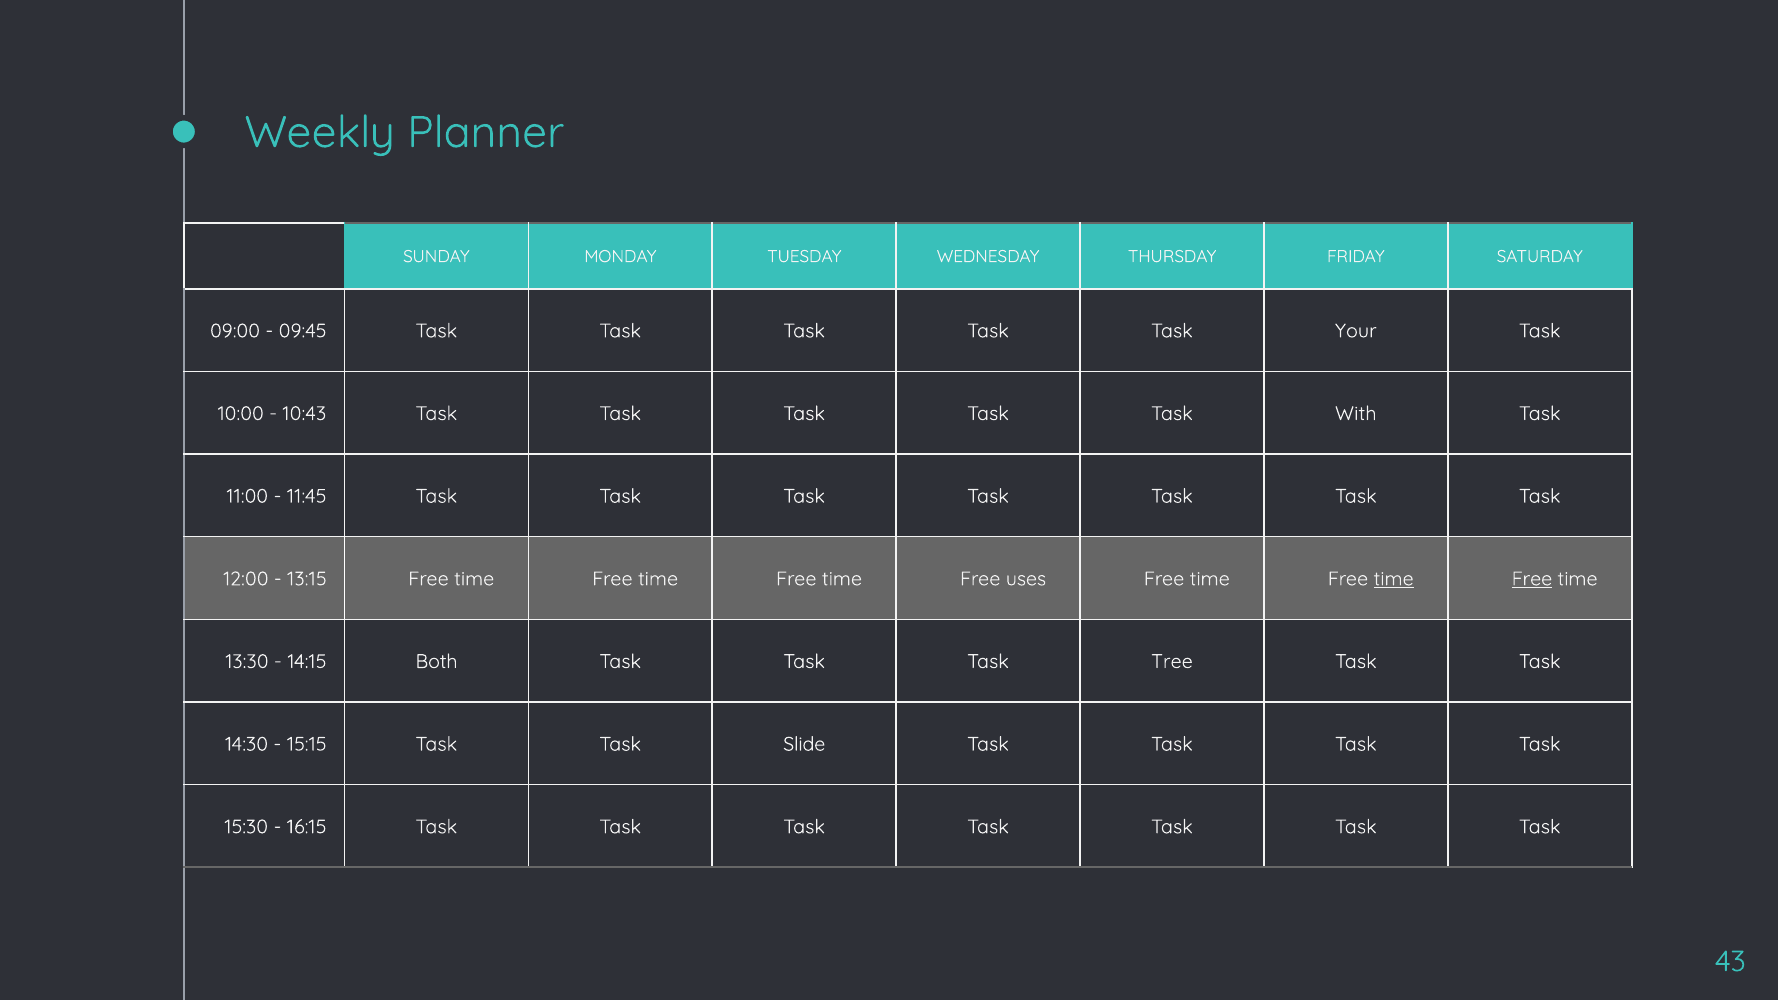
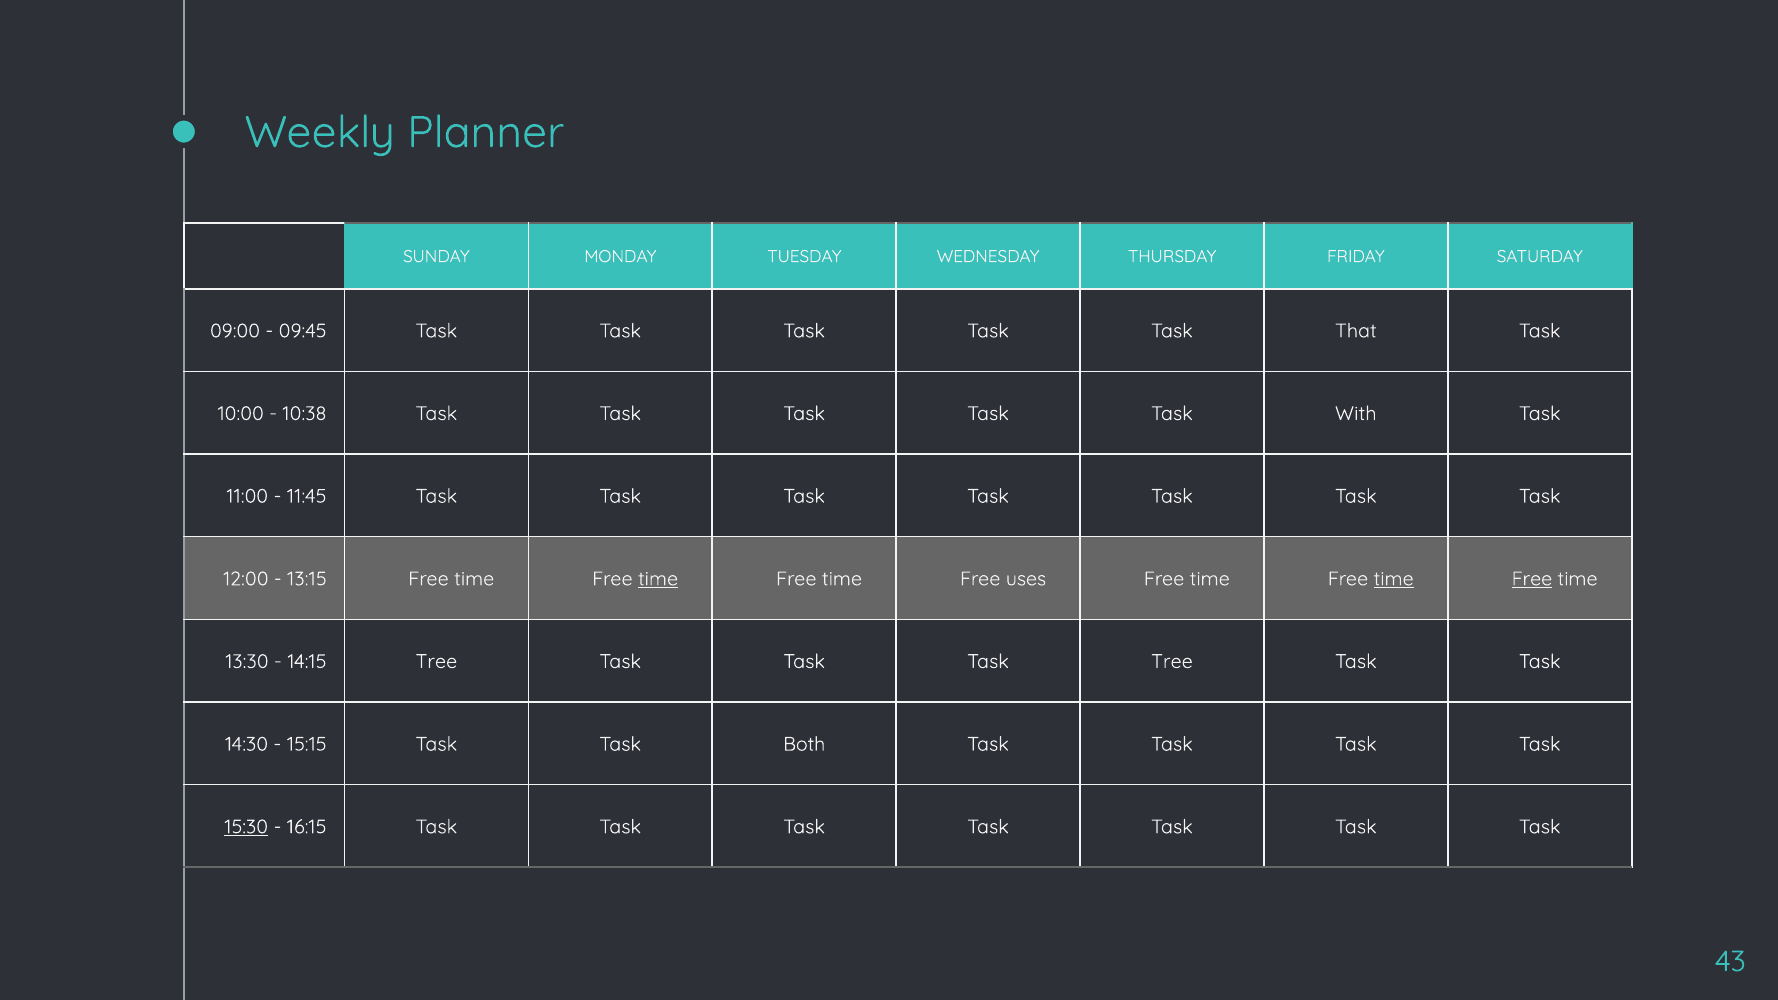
Your: Your -> That (1356, 331)
10:43: 10:43 -> 10:38 (304, 414)
time underline: none -> present (658, 579)
14:15 Both: Both -> Tree (436, 662)
Slide: Slide -> Both (804, 744)
15:30 underline: none -> present (246, 827)
